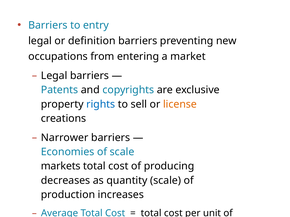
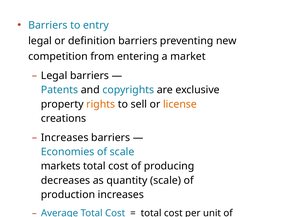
occupations: occupations -> competition (58, 57)
rights colour: blue -> orange (101, 104)
Narrower: Narrower -> Increases (65, 138)
